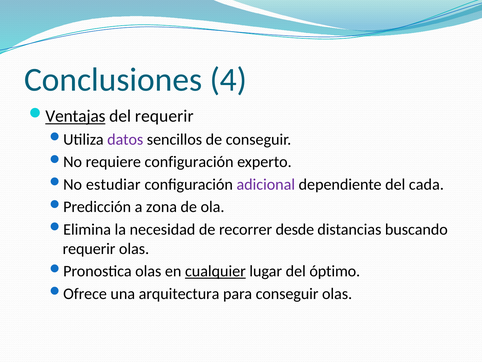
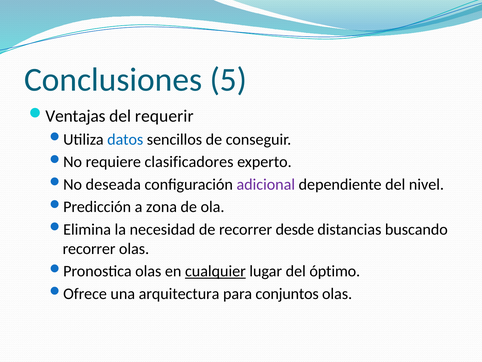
4: 4 -> 5 (228, 80)
Ventajas underline: present -> none (75, 116)
datos colour: purple -> blue (125, 139)
requiere configuración: configuración -> clasificadores (189, 162)
estudiar: estudiar -> deseada (113, 184)
cada: cada -> nivel (426, 184)
requerir: requerir -> recorrer (89, 248)
para conseguir: conseguir -> conjuntos (287, 293)
